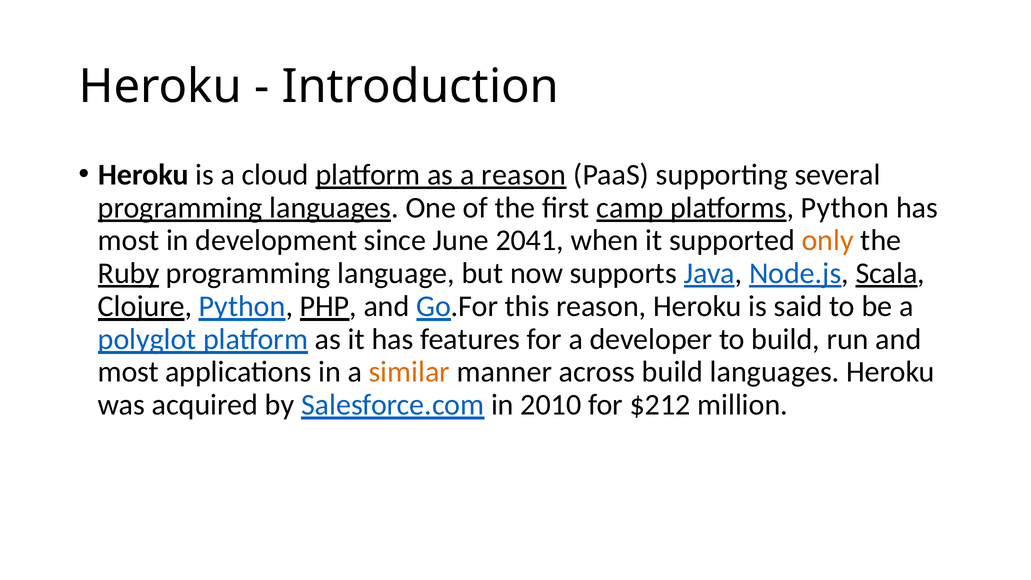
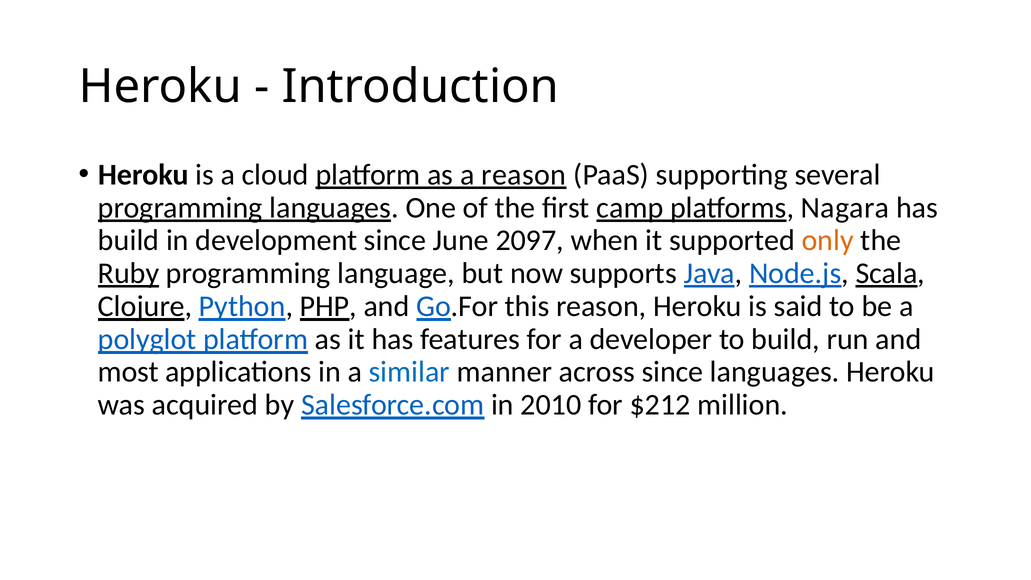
platforms Python: Python -> Nagara (845, 208)
most: most -> build (129, 240)
2041: 2041 -> 2097 (530, 240)
similar colour: orange -> blue (409, 372)
across build: build -> since (673, 372)
